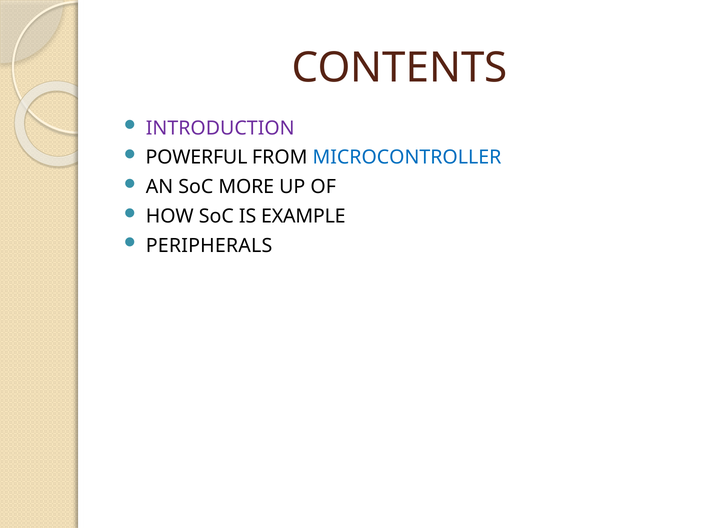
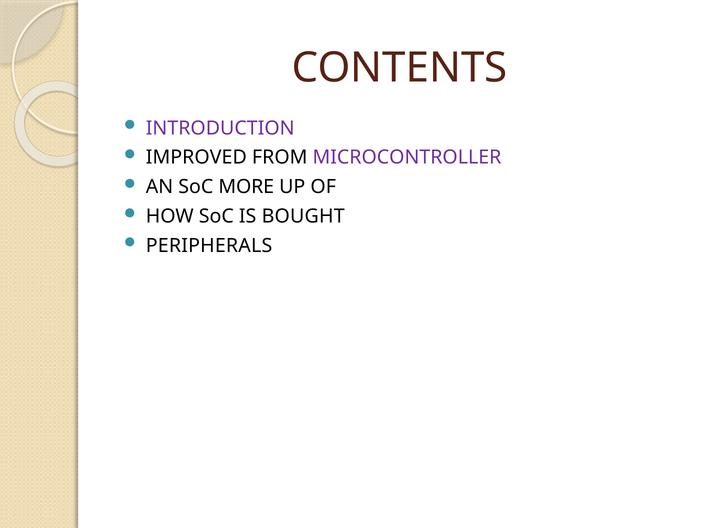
POWERFUL: POWERFUL -> IMPROVED (196, 158)
MICROCONTROLLER colour: blue -> purple (407, 158)
EXAMPLE: EXAMPLE -> BOUGHT (303, 217)
